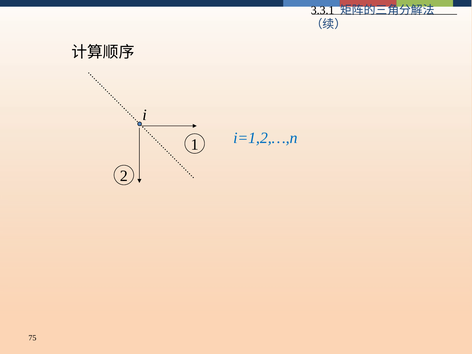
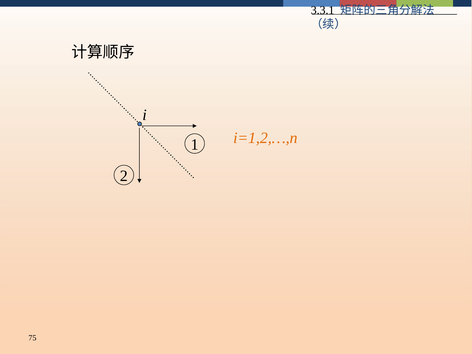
i=1,2,…,n colour: blue -> orange (265, 138)
